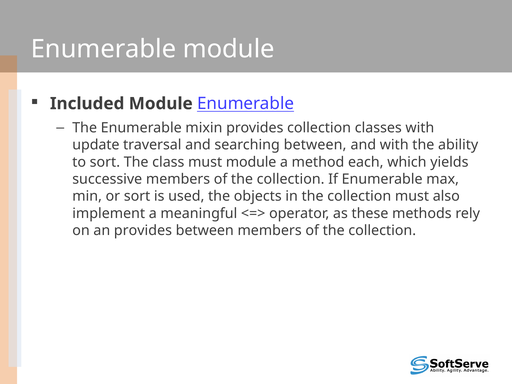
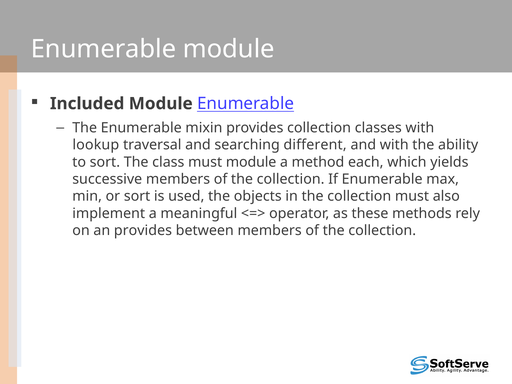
update: update -> lookup (96, 145)
searching between: between -> different (315, 145)
